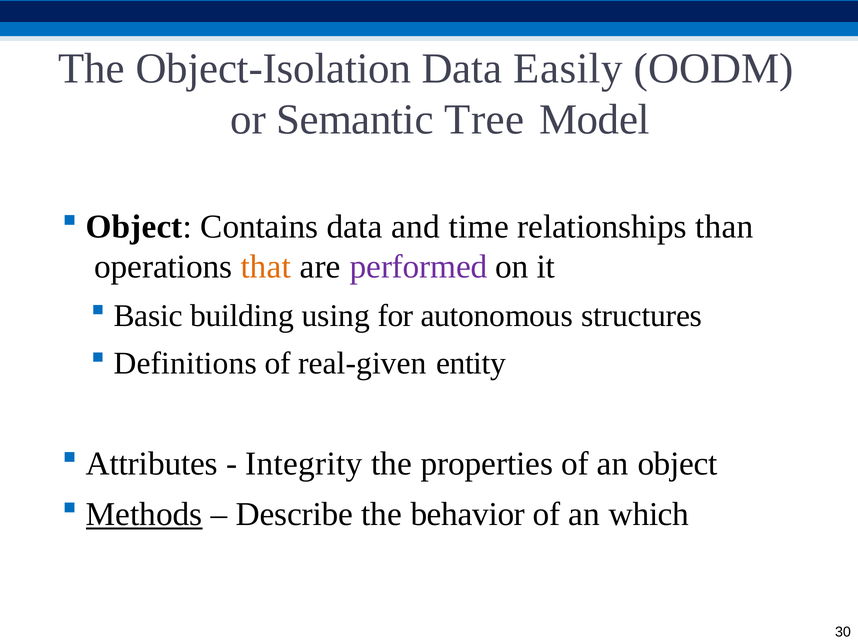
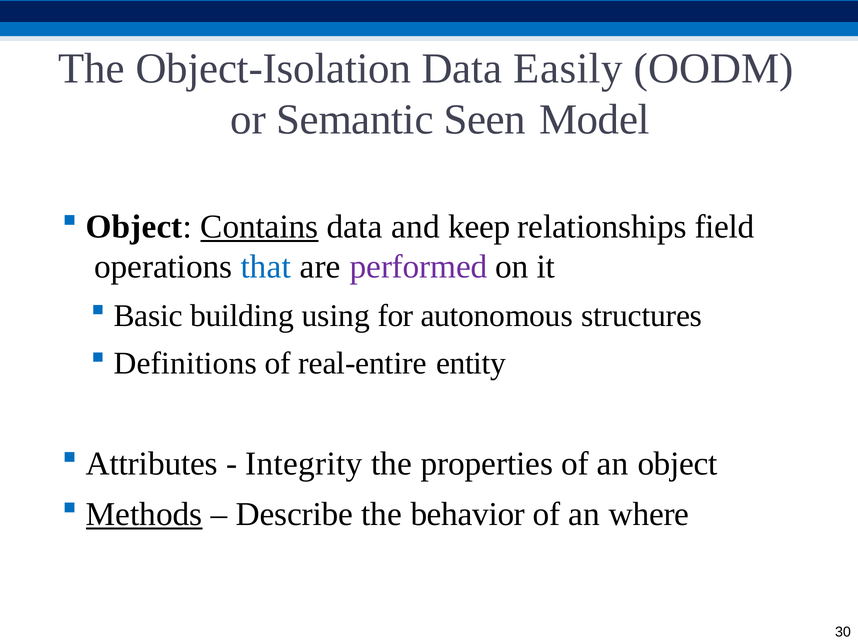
Tree: Tree -> Seen (485, 120)
Contains underline: none -> present (259, 227)
time: time -> keep (479, 227)
than: than -> field (724, 227)
that colour: orange -> blue (266, 267)
real-given: real-given -> real-entire (362, 364)
which: which -> where (649, 515)
